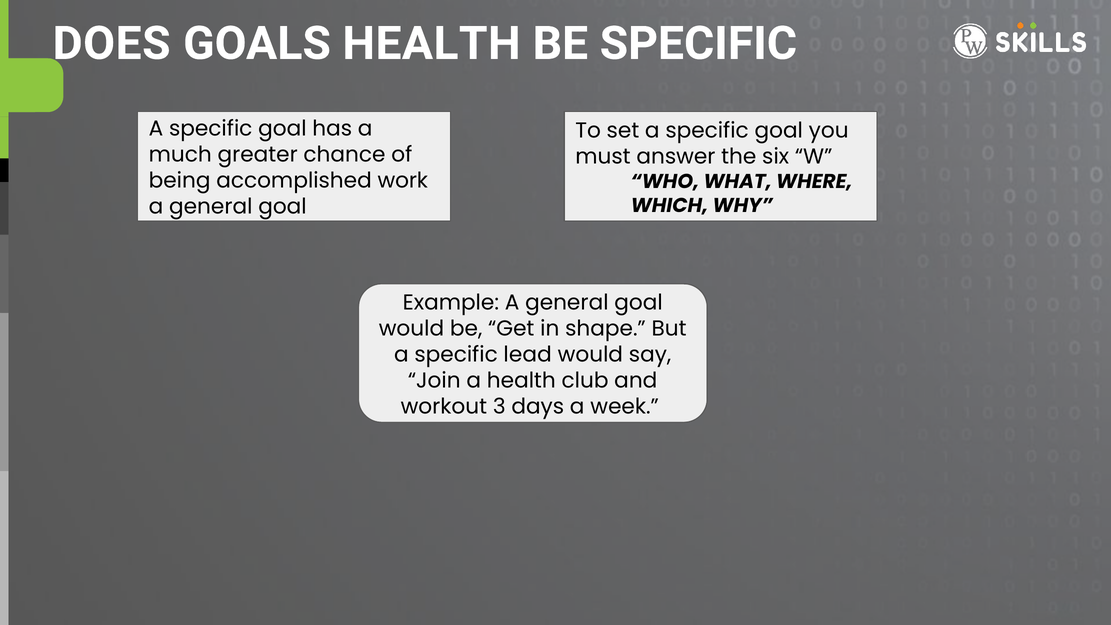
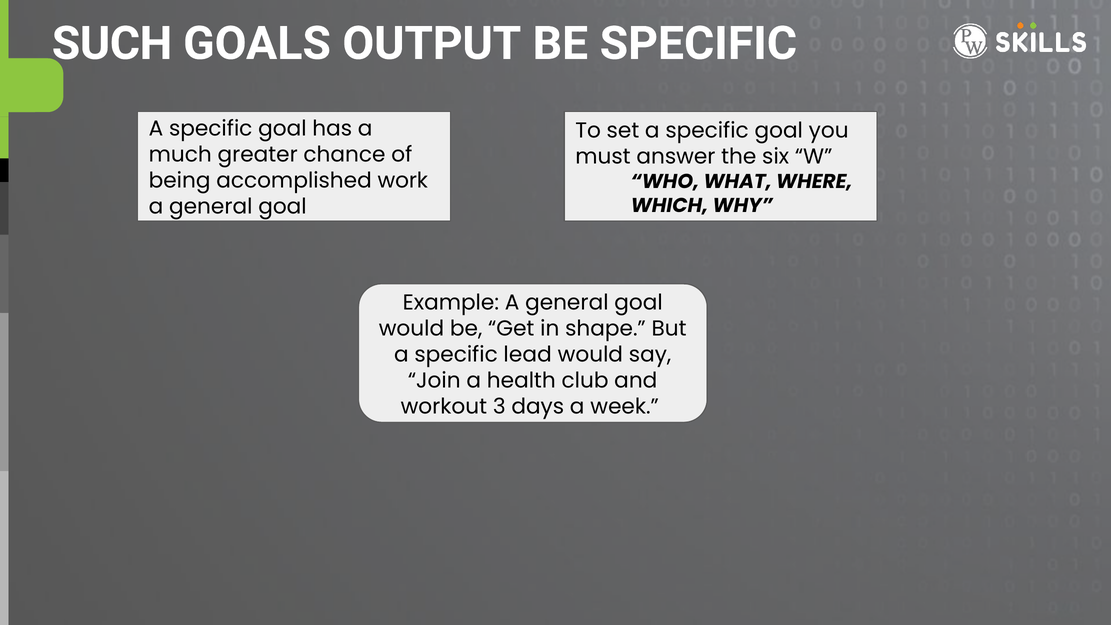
DOES: DOES -> SUCH (112, 44)
GOALS HEALTH: HEALTH -> OUTPUT (432, 44)
